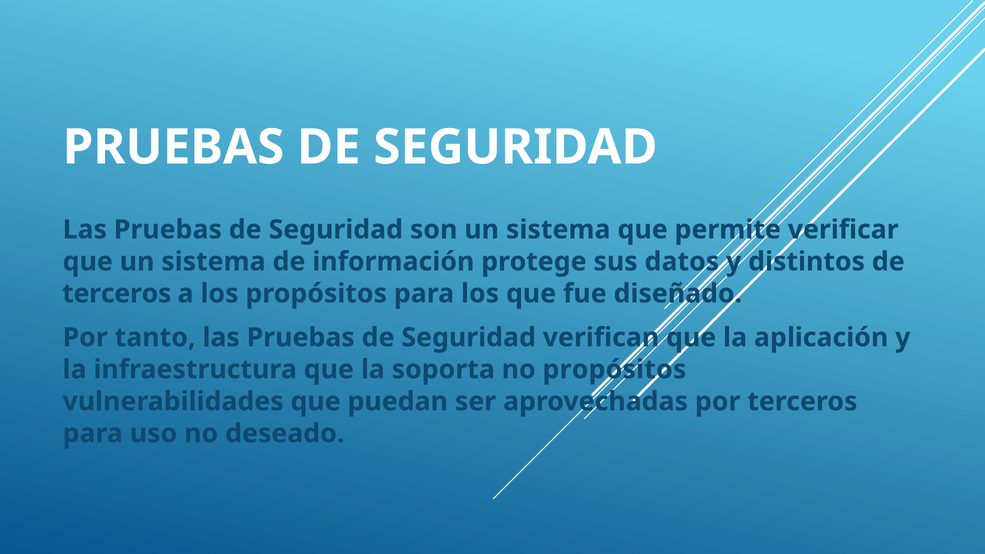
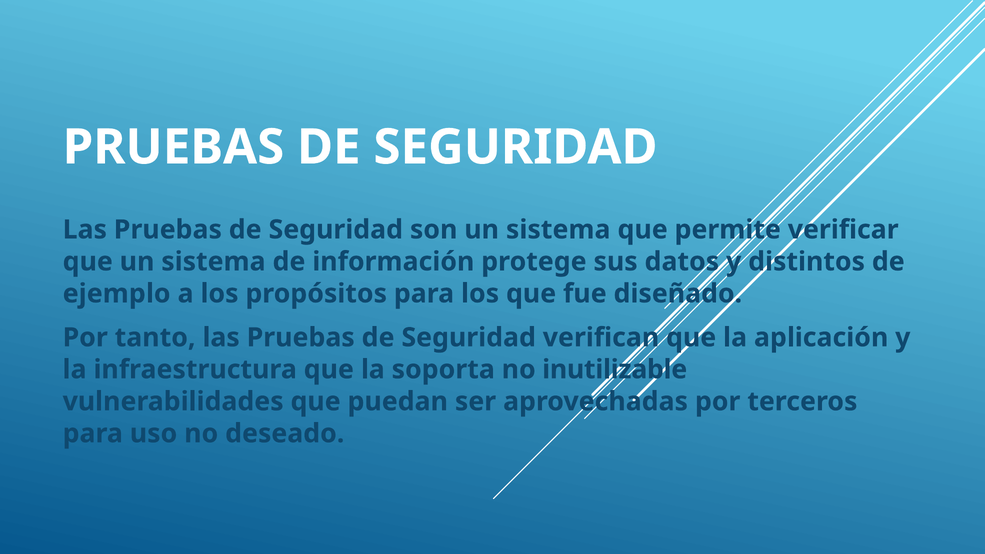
terceros: terceros -> ejemplo (117, 294)
no propósitos: propósitos -> inutilizable (615, 370)
